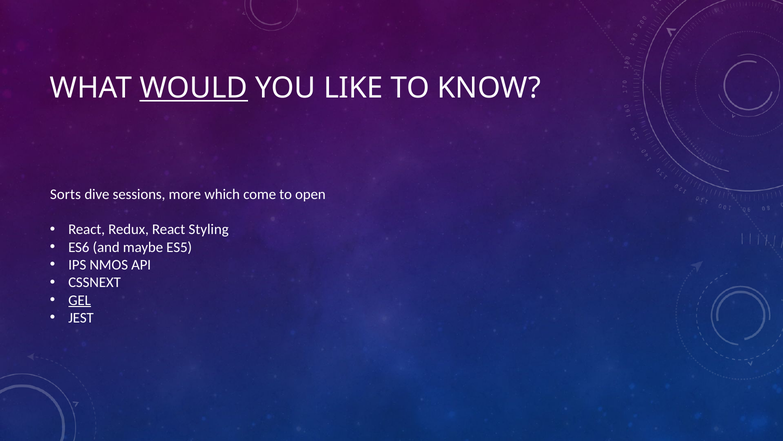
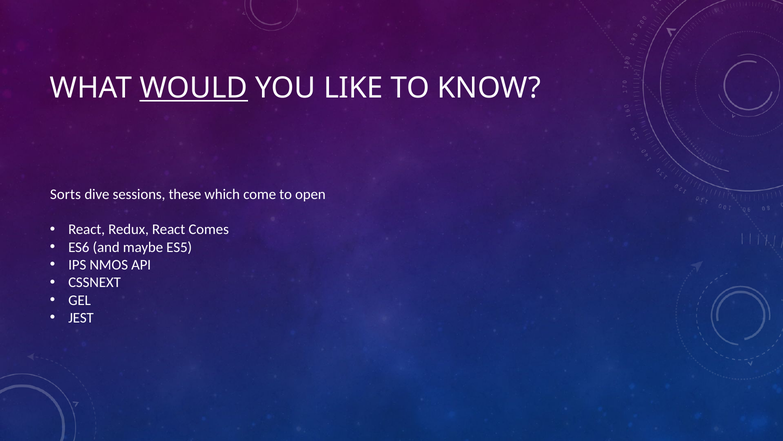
more: more -> these (185, 194)
Styling: Styling -> Comes (209, 229)
GEL underline: present -> none (80, 300)
